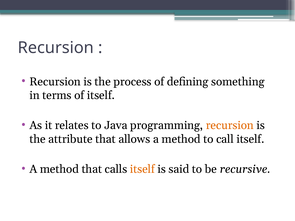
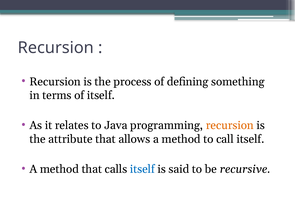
itself colour: orange -> blue (142, 169)
